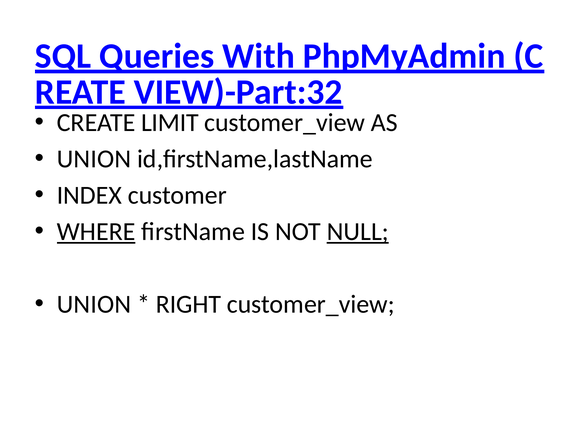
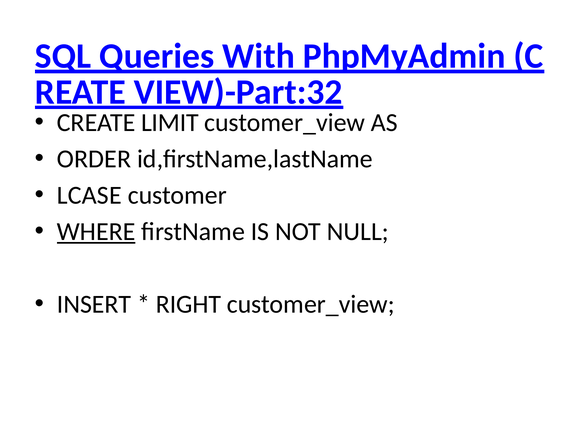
UNION: UNION -> ORDER (94, 159)
INDEX: INDEX -> LCASE (89, 195)
NULL underline: present -> none (358, 231)
UNION: UNION -> INSERT (94, 304)
